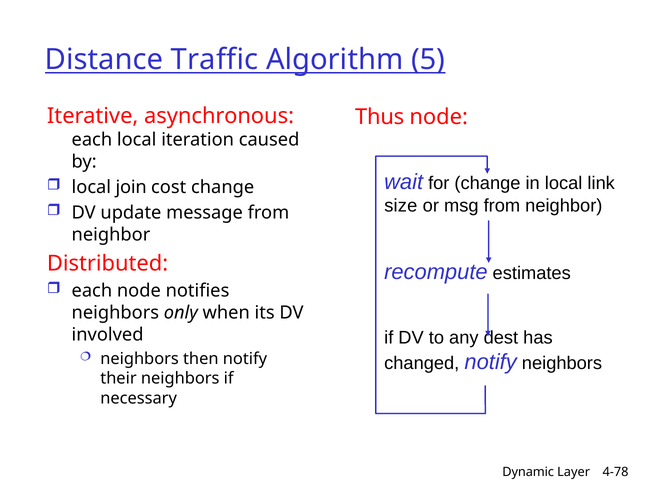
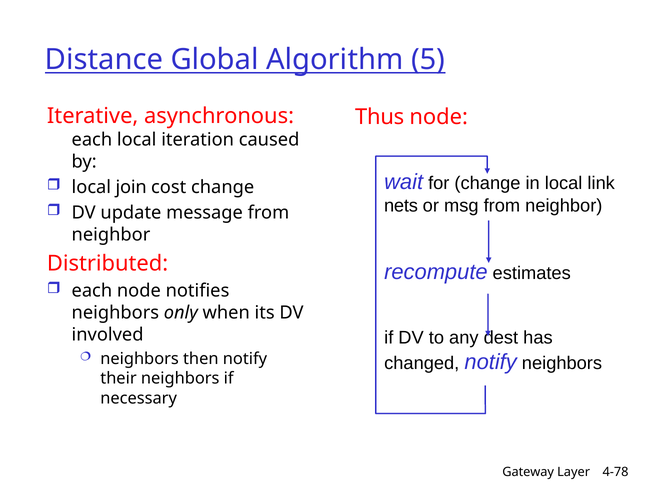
Traffic: Traffic -> Global (215, 60)
size: size -> nets (401, 206)
Dynamic: Dynamic -> Gateway (528, 472)
